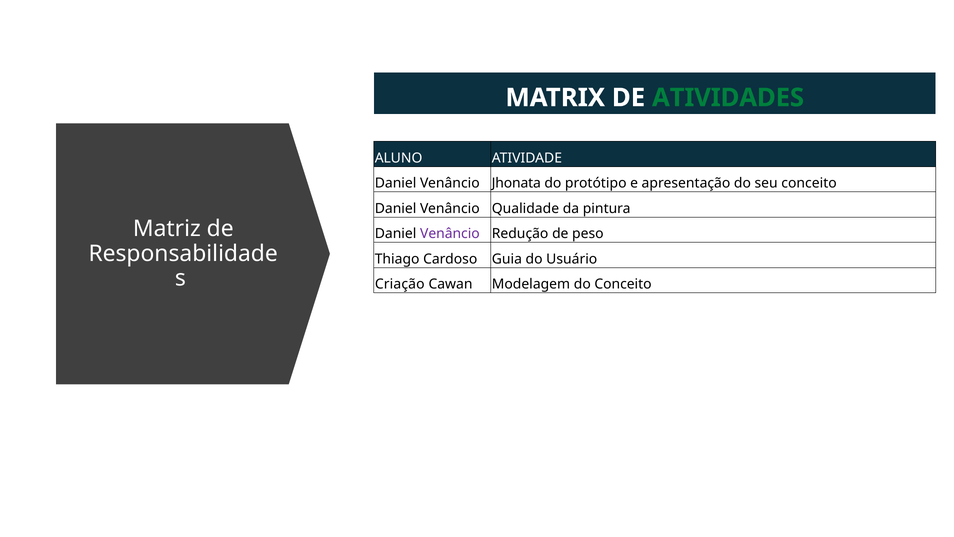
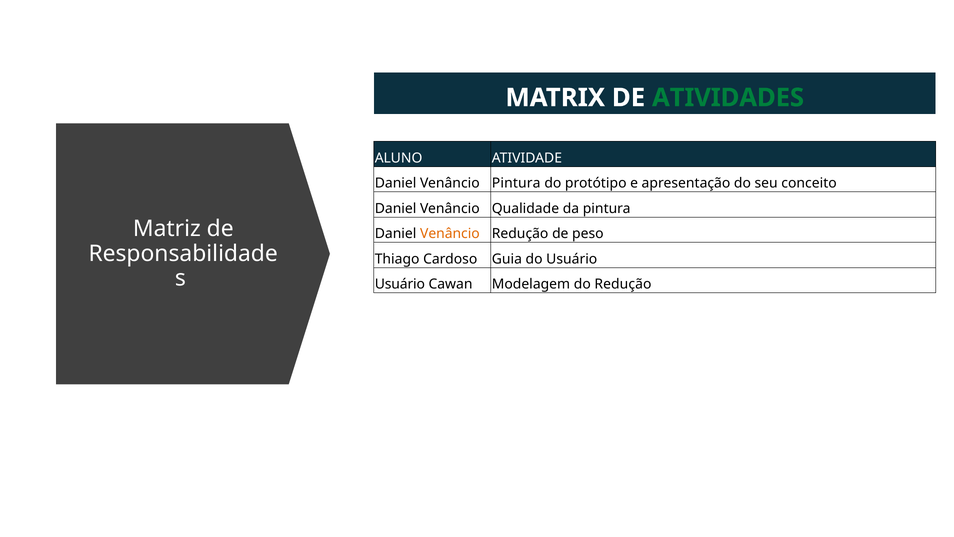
Venâncio Jhonata: Jhonata -> Pintura (516, 183)
Venâncio colour: purple -> orange (450, 234)
Criação: Criação -> Usuário (400, 284)
do Conceito: Conceito -> Redução (623, 284)
